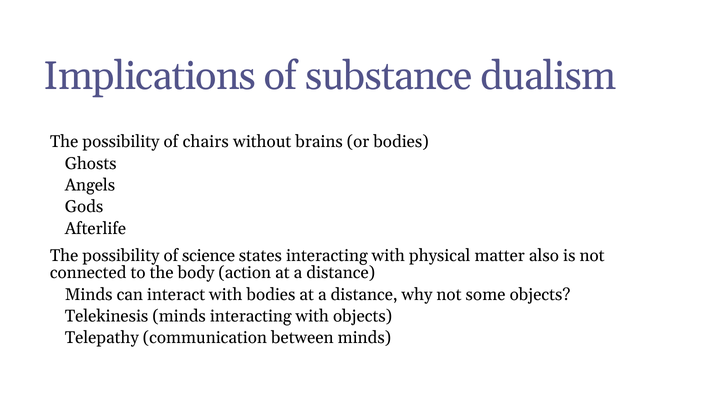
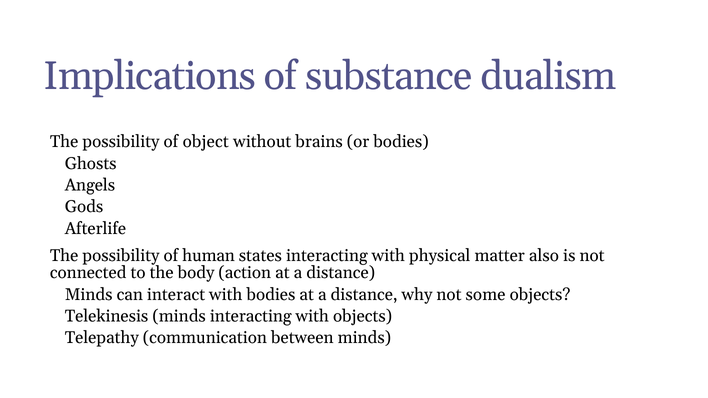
chairs: chairs -> object (206, 142)
science: science -> human (209, 256)
